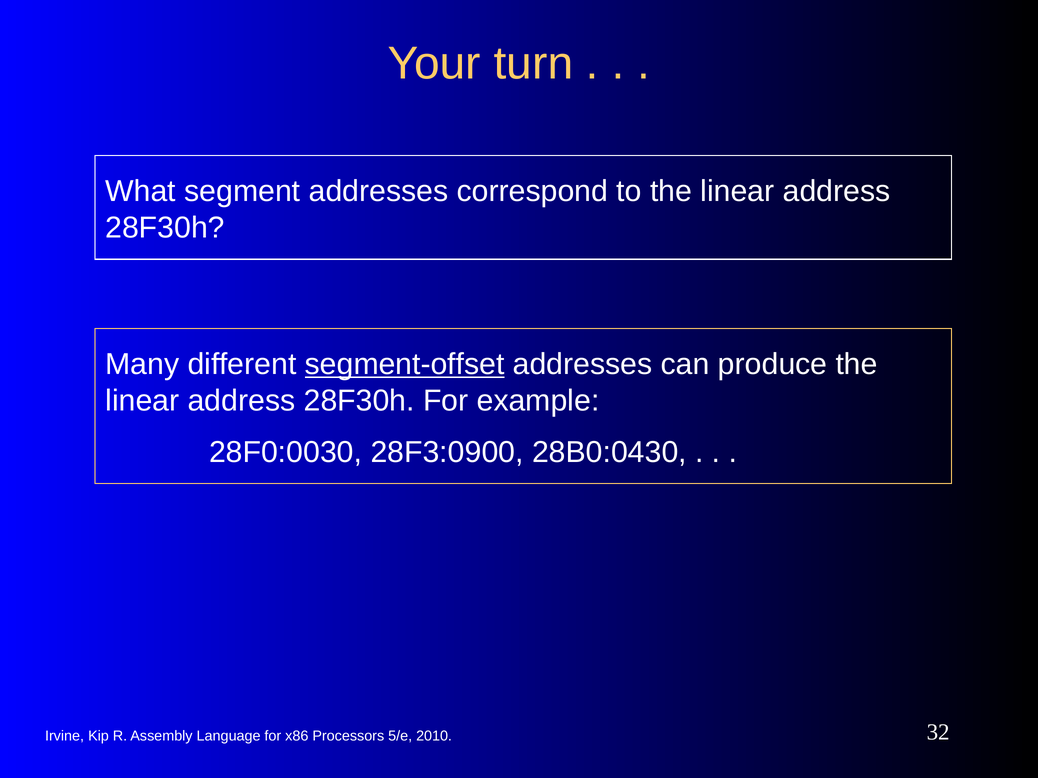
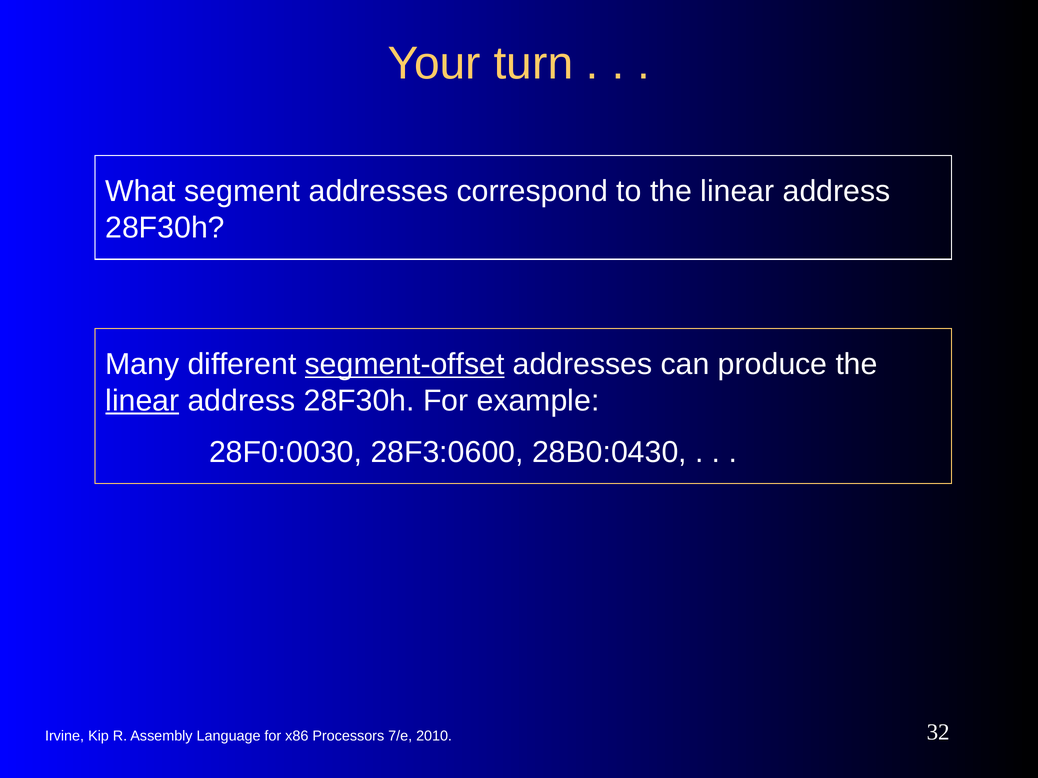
linear underline: none -> present (142, 401)
28F3:0900: 28F3:0900 -> 28F3:0600 (447, 452)
5/e: 5/e -> 7/e (400, 736)
